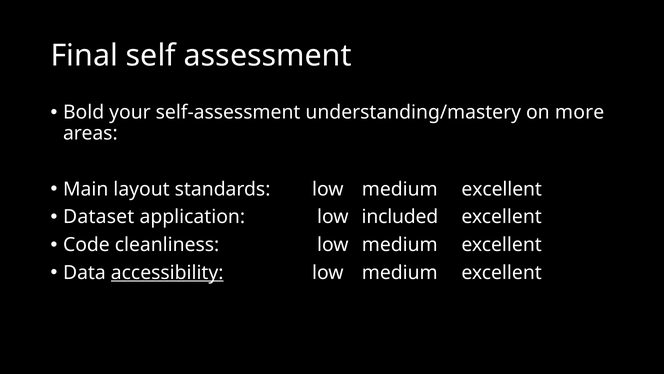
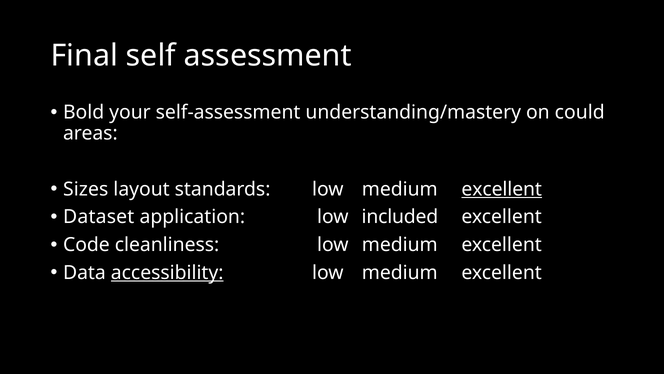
more: more -> could (580, 112)
Main: Main -> Sizes (86, 189)
excellent underline: none -> present (502, 189)
